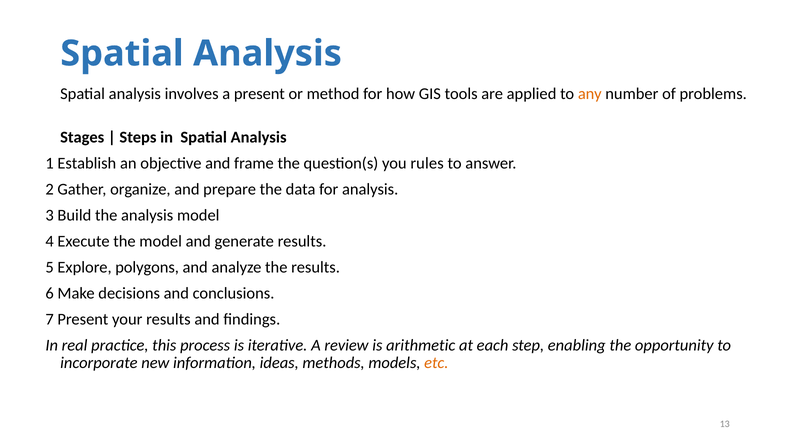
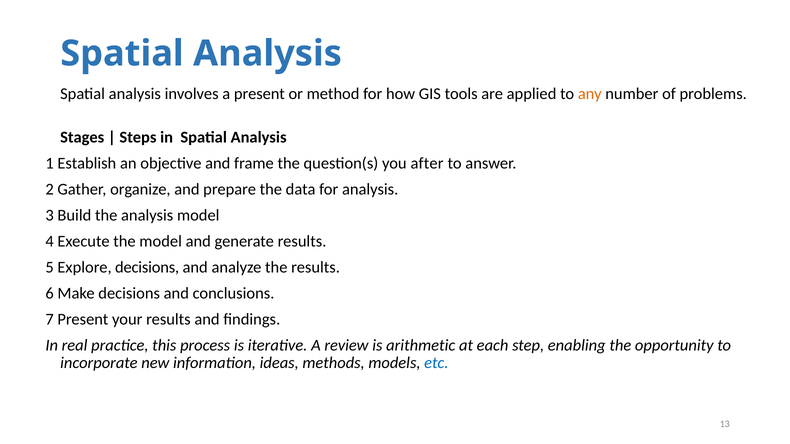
rules: rules -> after (427, 163)
Explore polygons: polygons -> decisions (147, 268)
etc colour: orange -> blue (436, 363)
